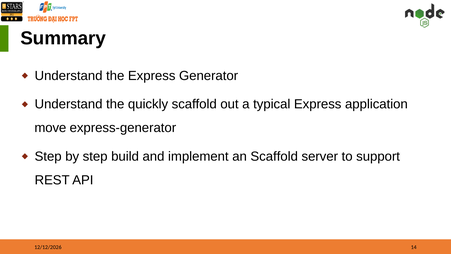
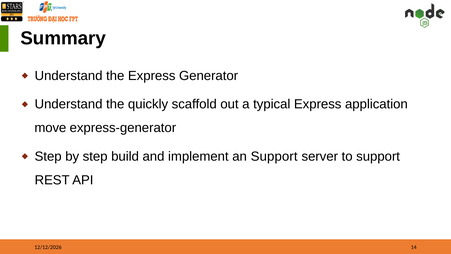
an Scaffold: Scaffold -> Support (274, 156)
